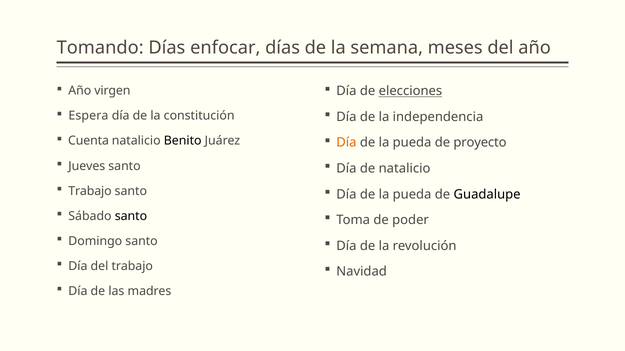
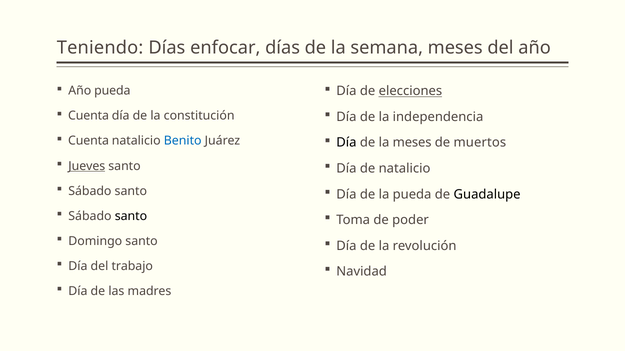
Tomando: Tomando -> Teniendo (100, 48)
Año virgen: virgen -> pueda (112, 91)
Espera: Espera -> Cuenta (89, 116)
Benito colour: black -> blue (183, 141)
Día colour: orange -> black (346, 143)
pueda: pueda -> meses (412, 143)
proyecto: proyecto -> muertos (480, 143)
Jueves underline: none -> present (87, 166)
Trabajo: Trabajo -> Sábado (90, 191)
